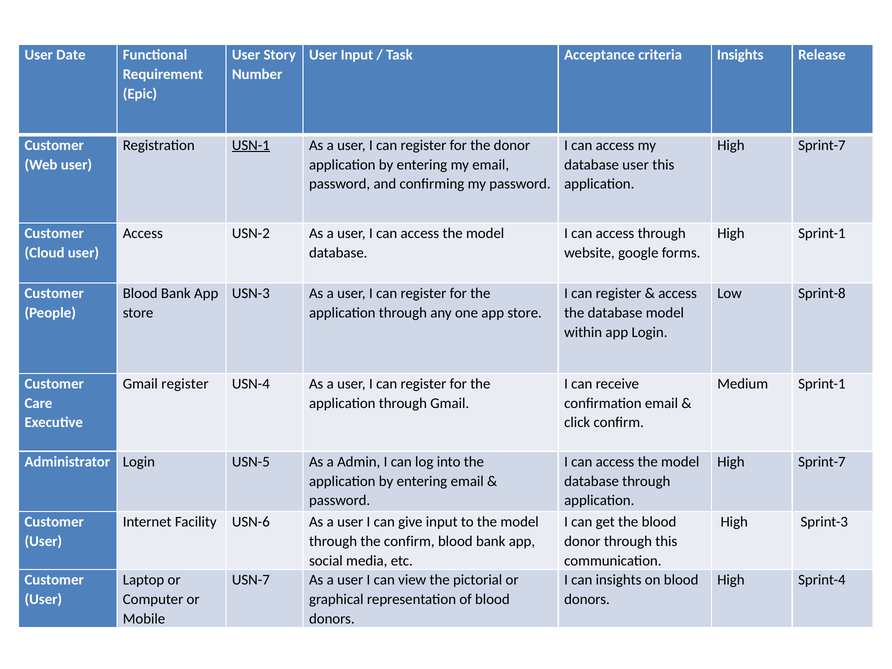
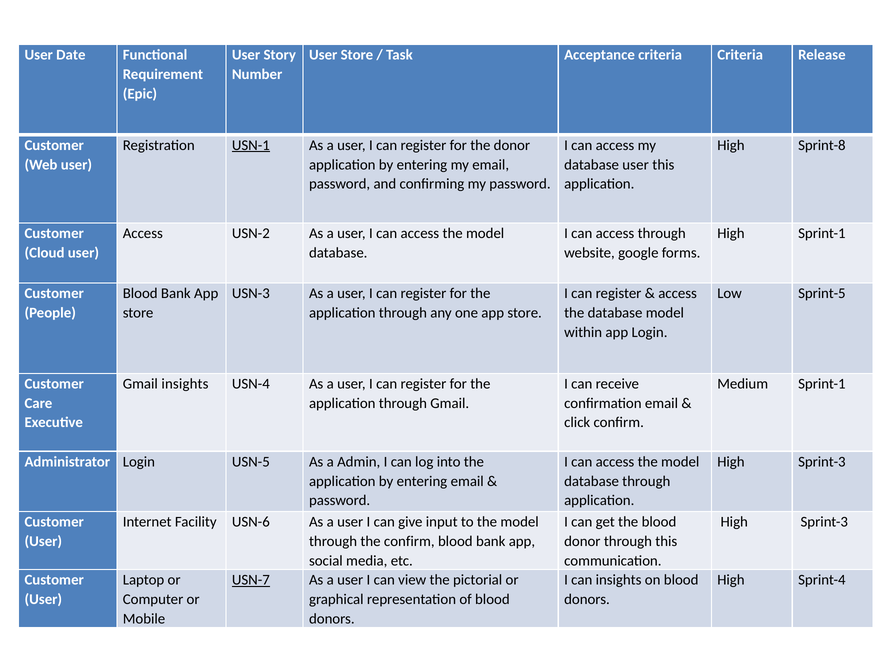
User Input: Input -> Store (357, 55)
criteria Insights: Insights -> Criteria (740, 55)
Sprint-7: Sprint-7 -> Sprint-8 (822, 145)
Sprint-8: Sprint-8 -> Sprint-5 (822, 294)
Gmail register: register -> insights (185, 384)
Sprint-7: Sprint-7 -> Sprint-3 (822, 462)
USN-7 underline: none -> present (251, 580)
